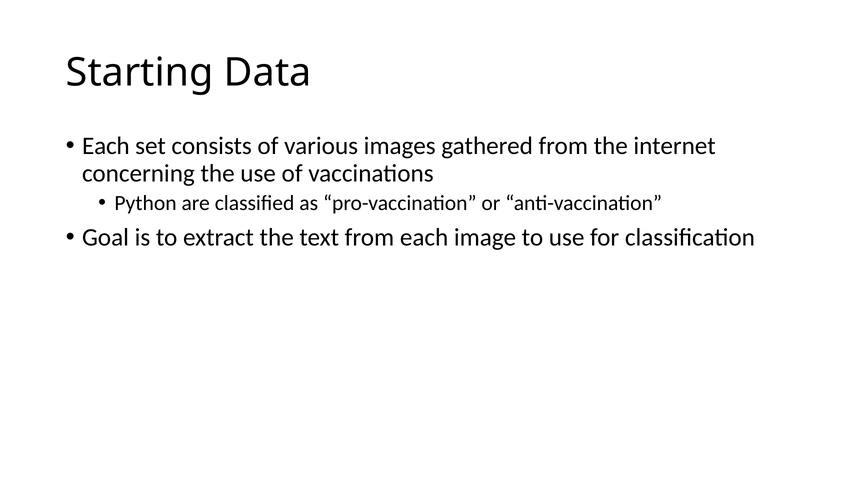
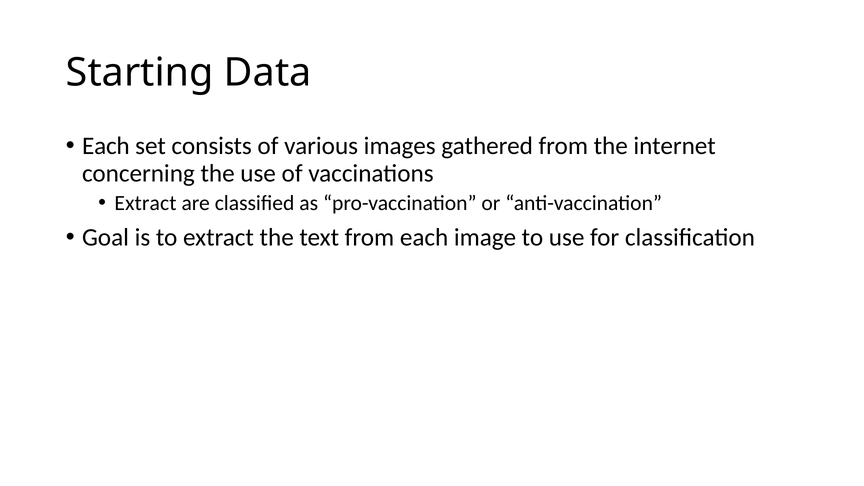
Python: Python -> Extract (145, 203)
